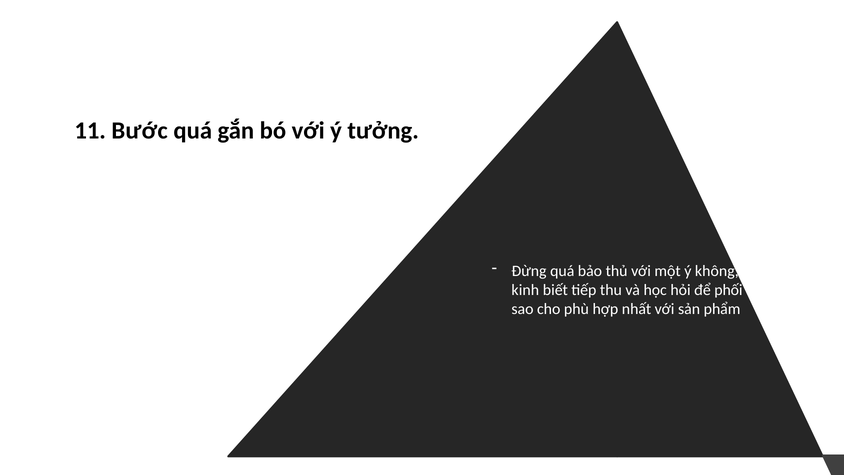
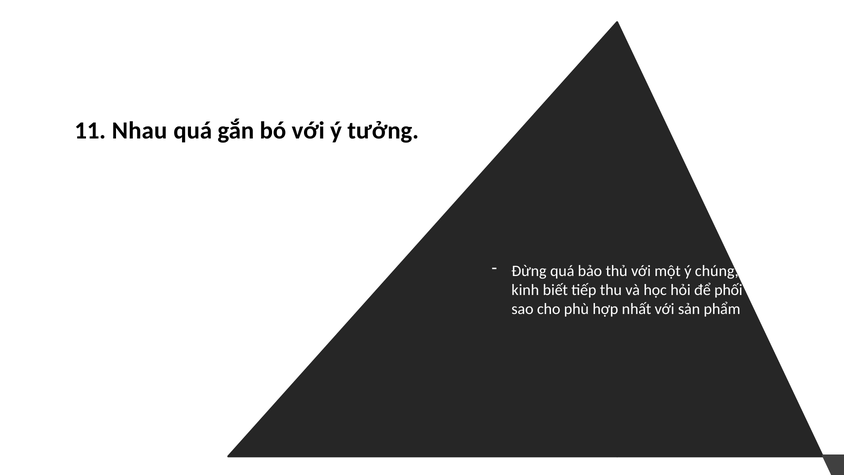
Bước: Bước -> Nhau (140, 131)
không: không -> chúng (717, 271)
